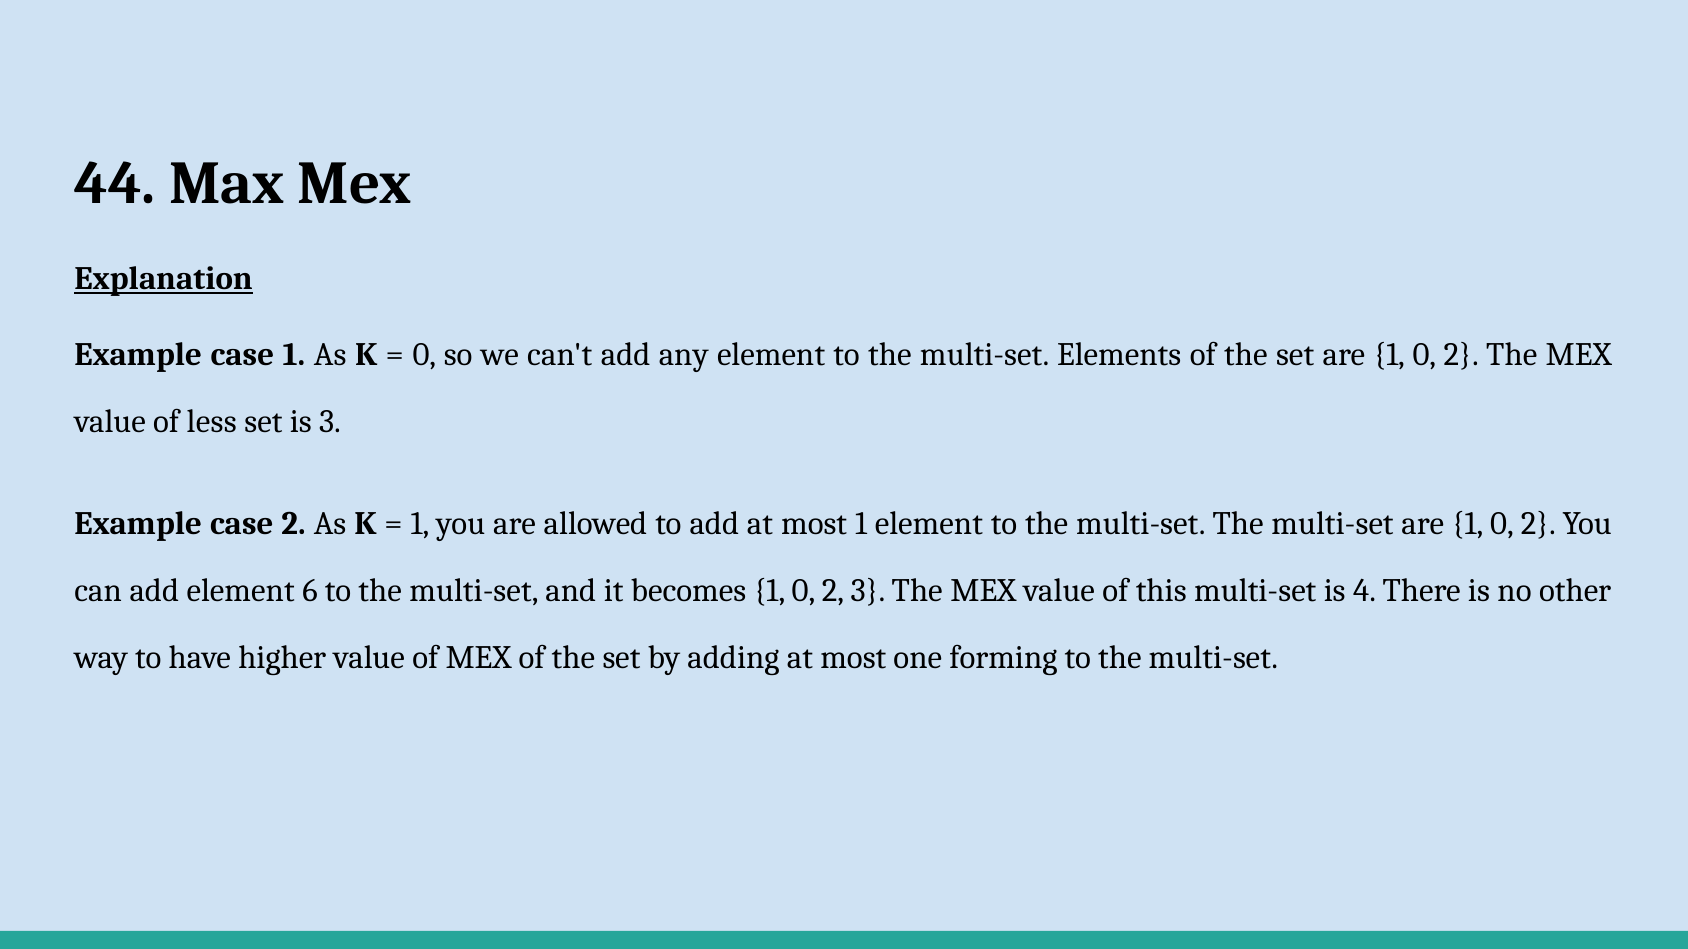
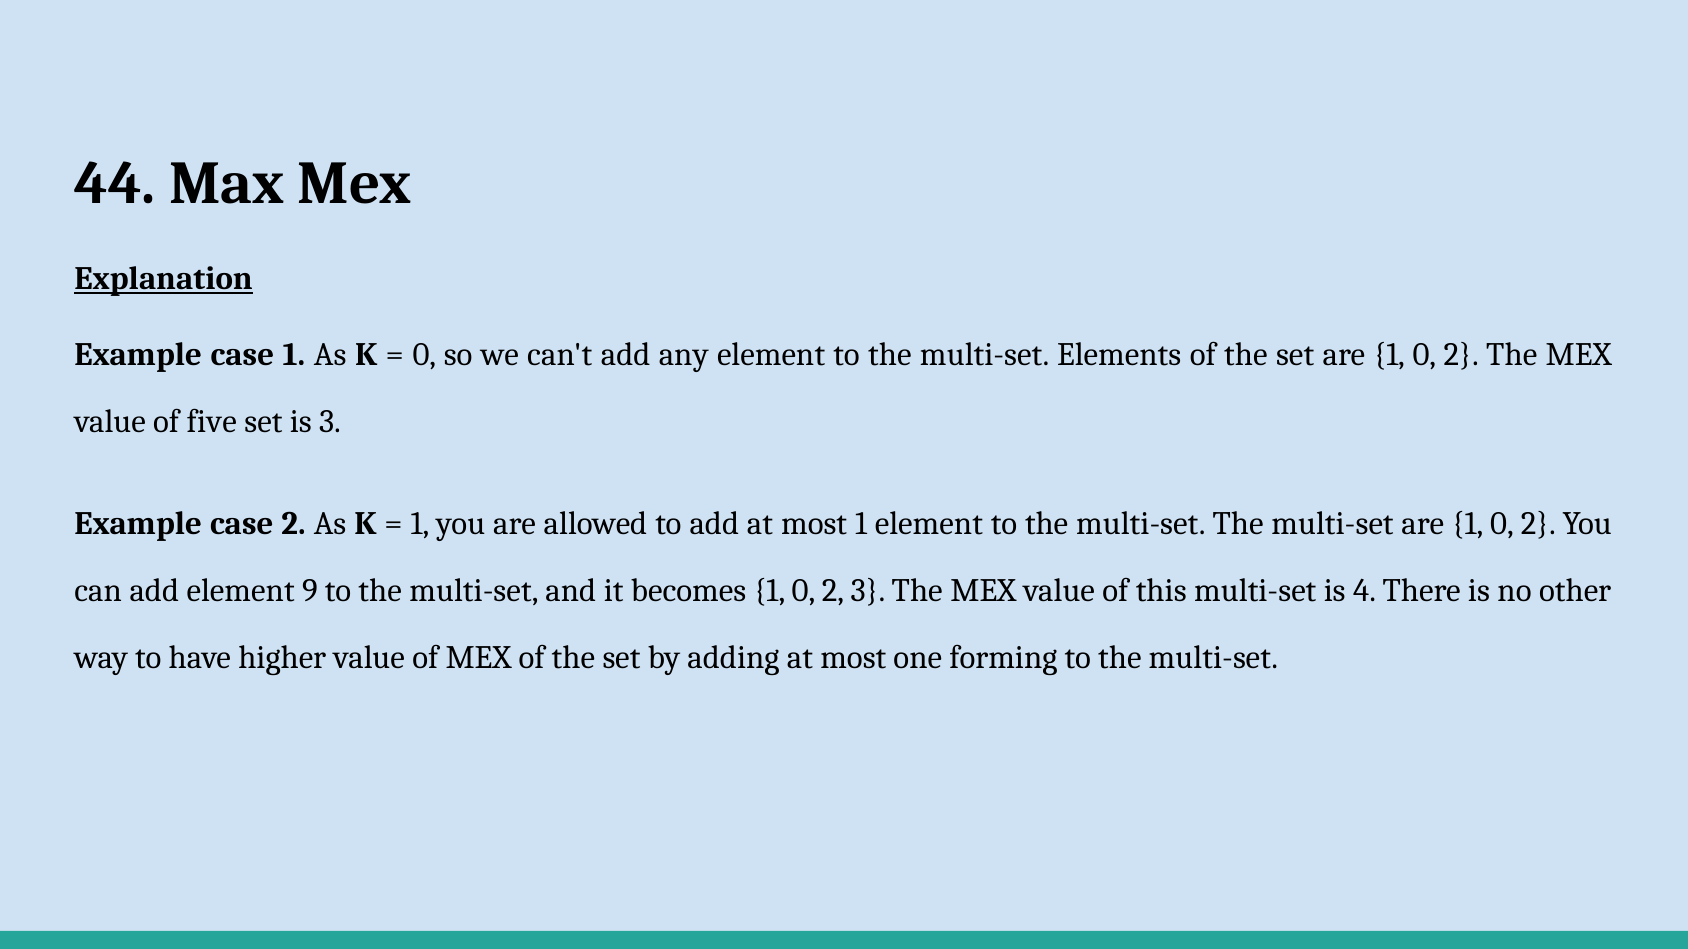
less: less -> five (212, 422)
6: 6 -> 9 (310, 591)
